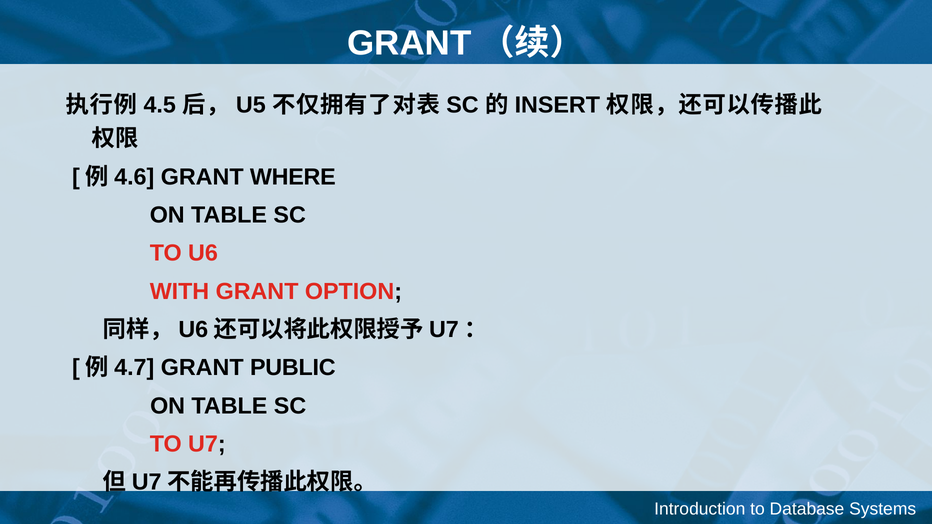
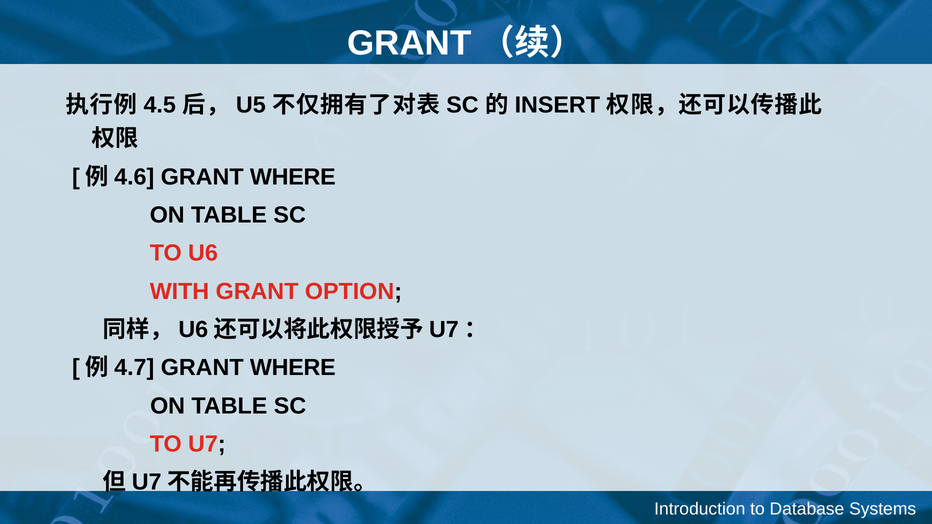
PUBLIC: PUBLIC -> WHERE (293, 368)
